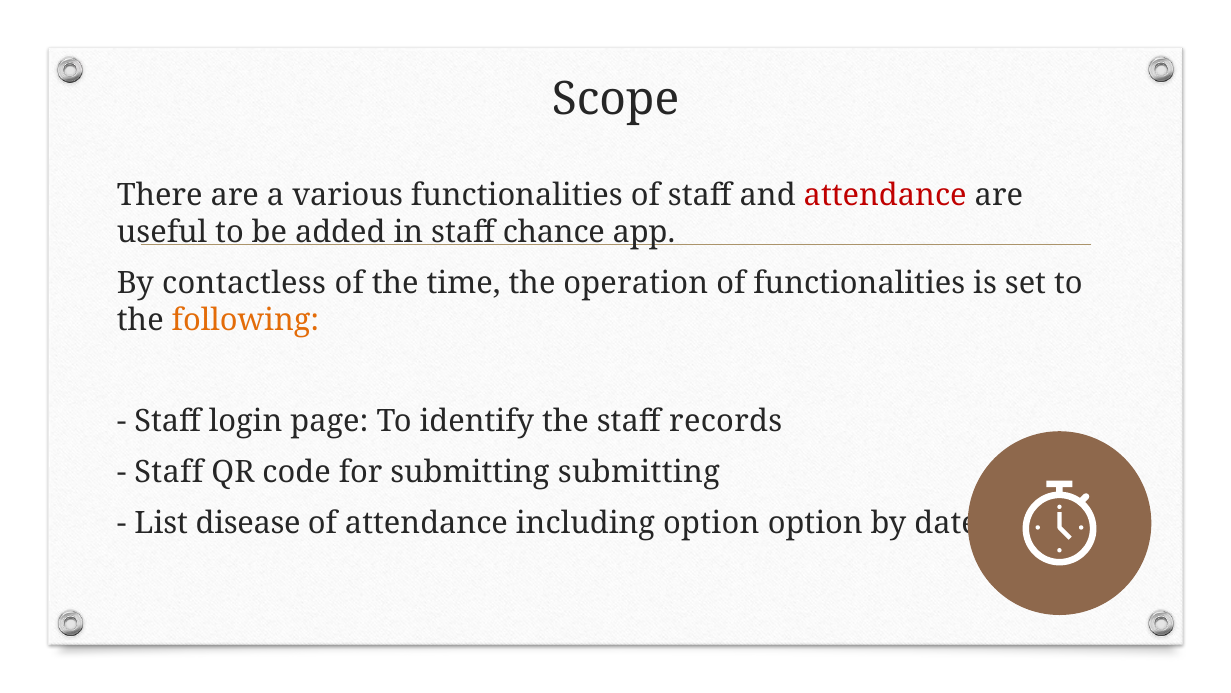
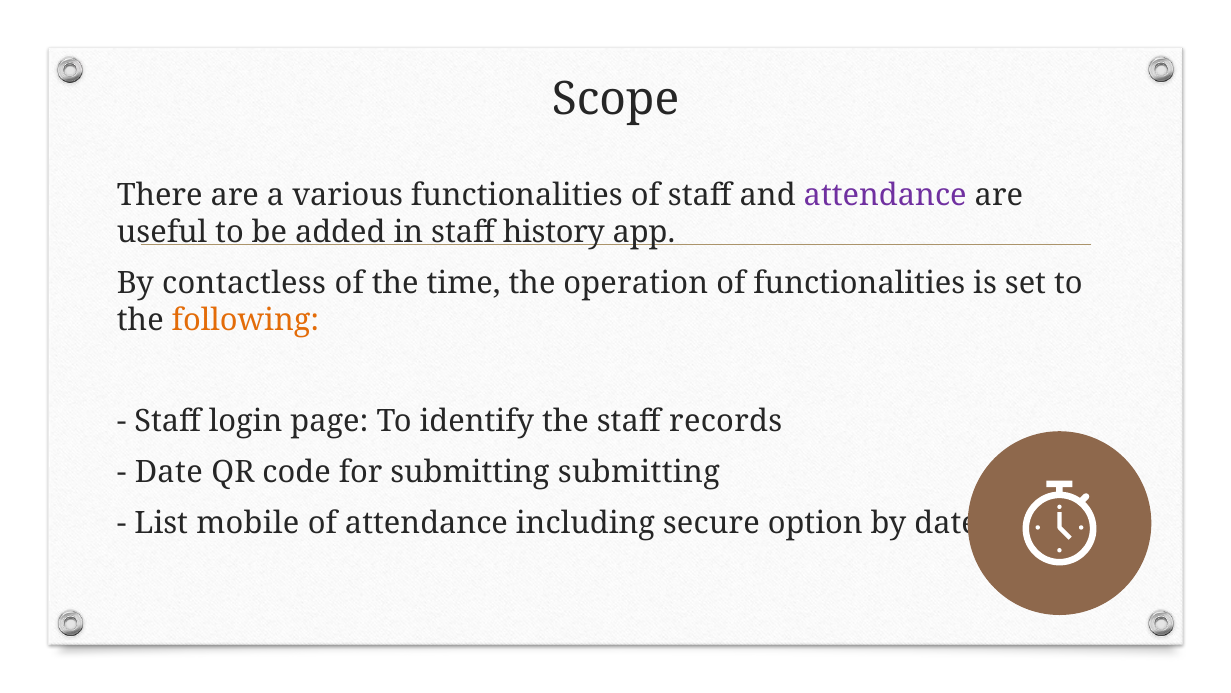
attendance colour: red -> purple (885, 195)
chance: chance -> history (554, 232)
Staff: Staff -> Date (169, 472)
disease: disease -> mobile (248, 523)
including option: option -> secure (711, 523)
